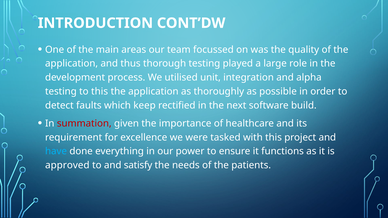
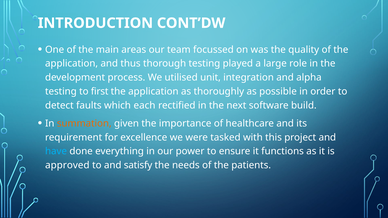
to this: this -> first (100, 92)
keep: keep -> each (145, 105)
summation colour: red -> orange (84, 123)
